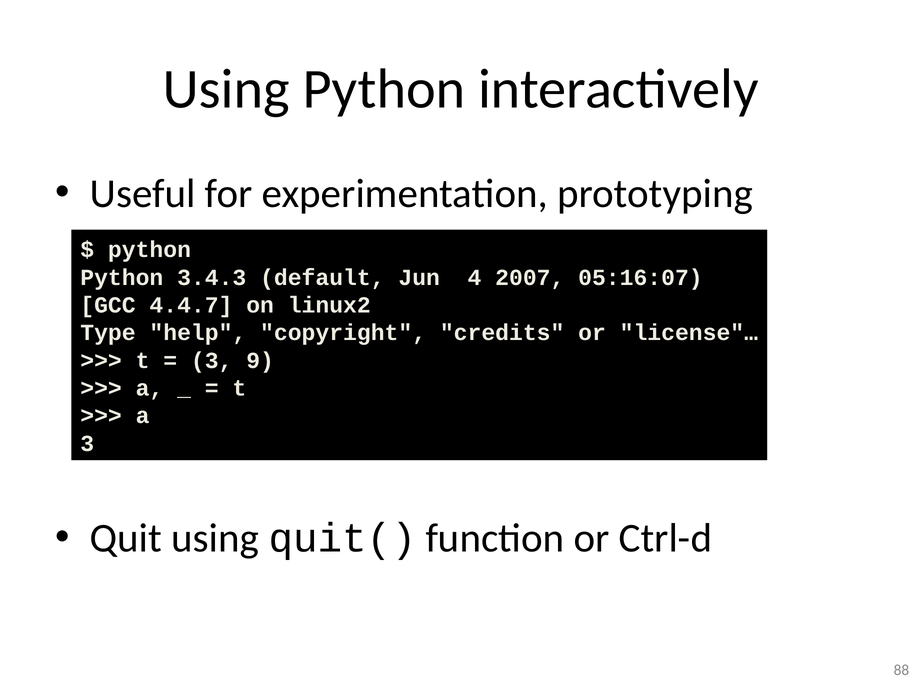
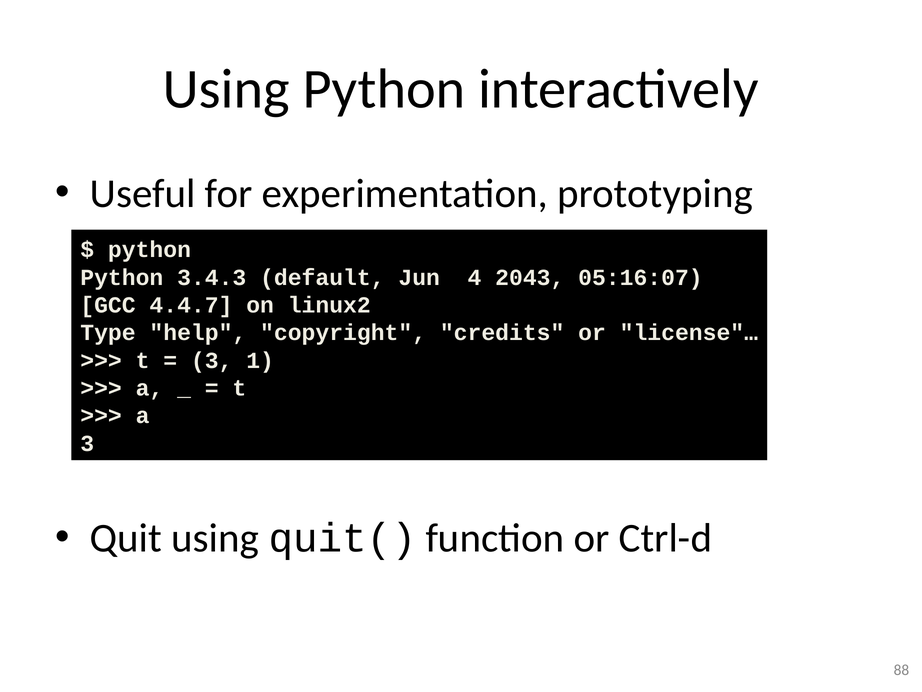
2007: 2007 -> 2043 (530, 277)
9: 9 -> 1 (260, 360)
